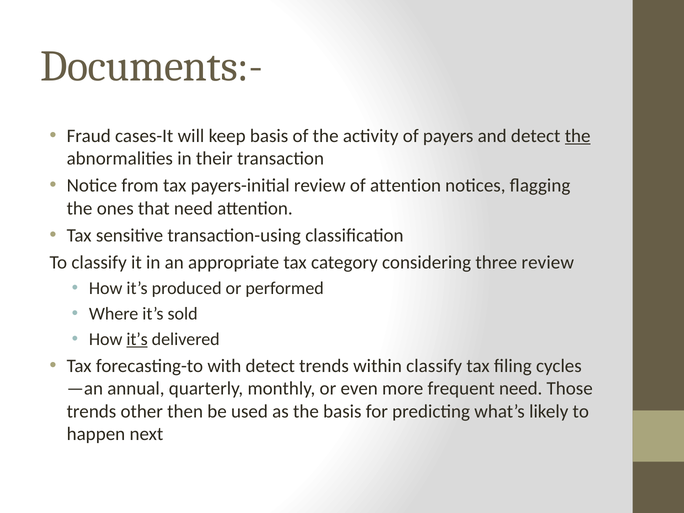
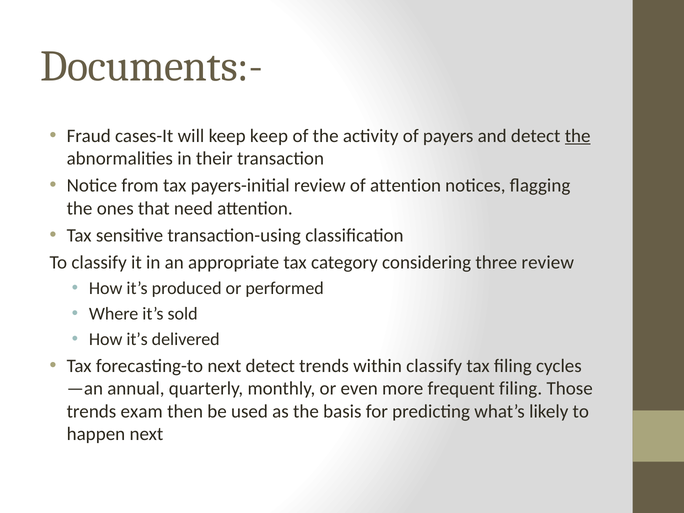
keep basis: basis -> keep (269, 136)
it’s underline: present -> none (137, 339)
forecasting-to with: with -> next (224, 366)
frequent need: need -> filing (521, 389)
other: other -> exam (142, 411)
